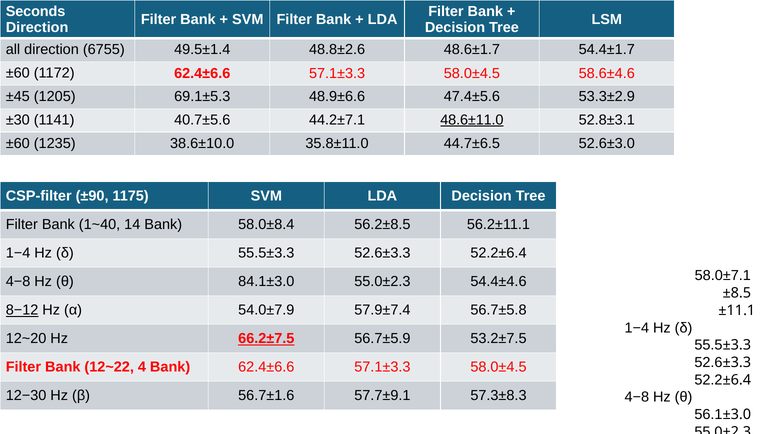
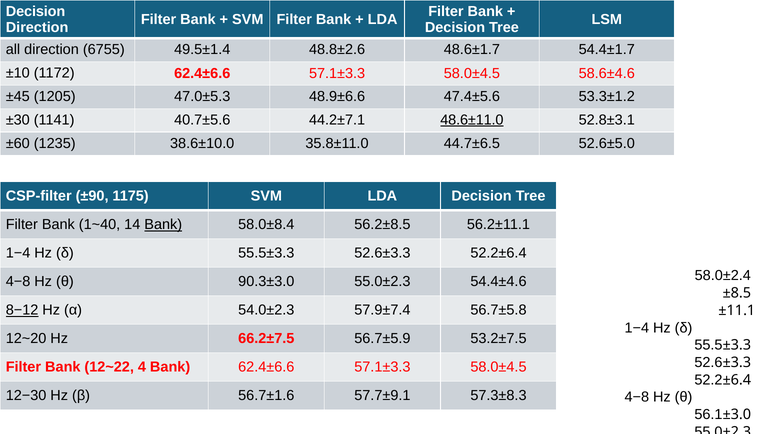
Seconds: Seconds -> Decision (36, 11)
±60: ±60 -> ±10 (18, 73)
69.1±5.3: 69.1±5.3 -> 47.0±5.3 (202, 96)
53.3±2.9: 53.3±2.9 -> 53.3±1.2 (607, 96)
52.6±3.0: 52.6±3.0 -> 52.6±5.0 (607, 143)
Bank underline: none -> present (163, 225)
58.0±7.1: 58.0±7.1 -> 58.0±2.4 (723, 276)
84.1±3.0: 84.1±3.0 -> 90.3±3.0 (266, 282)
54.0±7.9: 54.0±7.9 -> 54.0±2.3 (266, 310)
66.2±7.5 underline: present -> none (266, 339)
